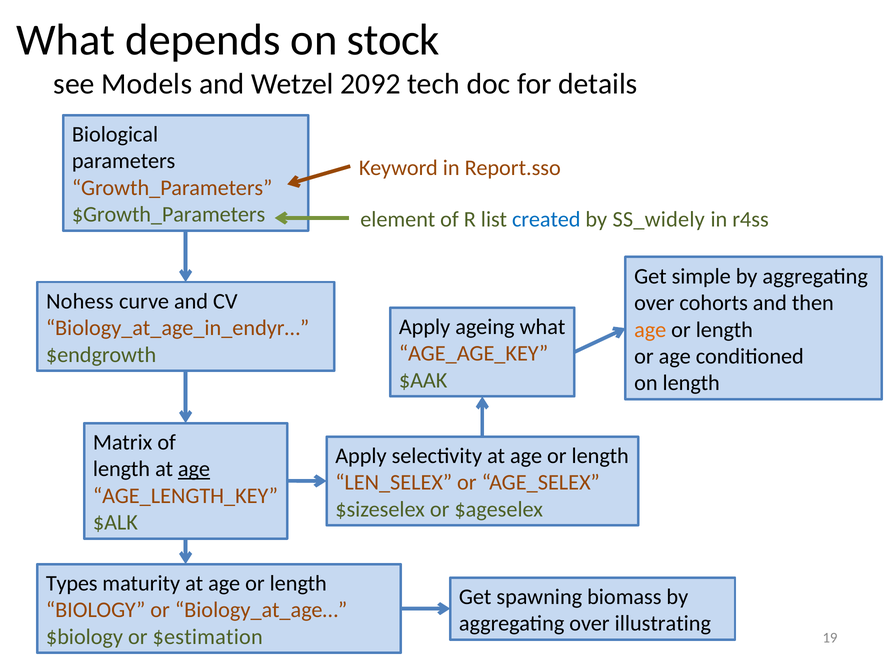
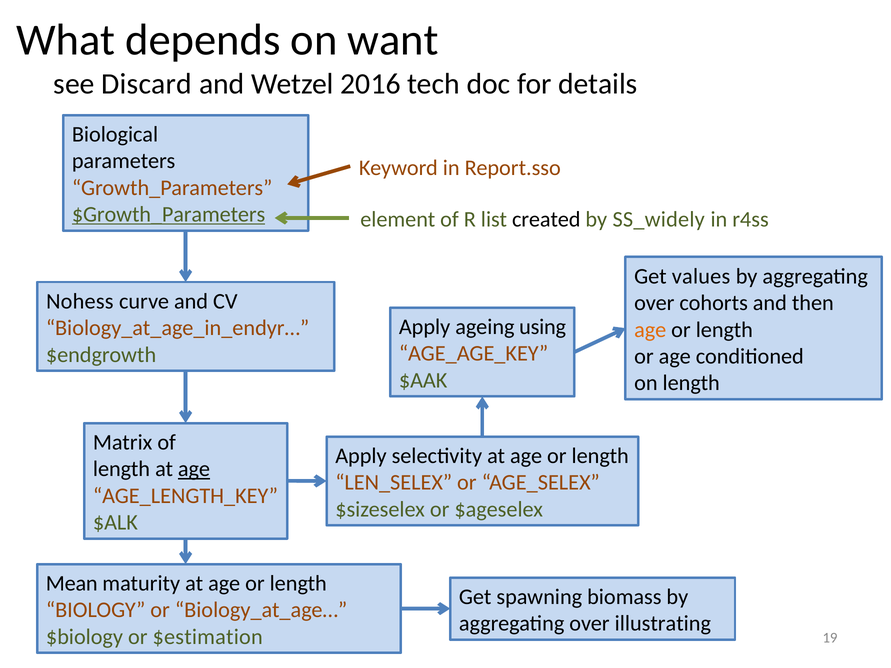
stock: stock -> want (393, 40)
Models: Models -> Discard (147, 84)
2092: 2092 -> 2016 (370, 84)
$Growth_Parameters underline: none -> present (169, 215)
created colour: blue -> black (546, 219)
simple: simple -> values (701, 276)
ageing what: what -> using (543, 327)
Types: Types -> Mean (72, 584)
